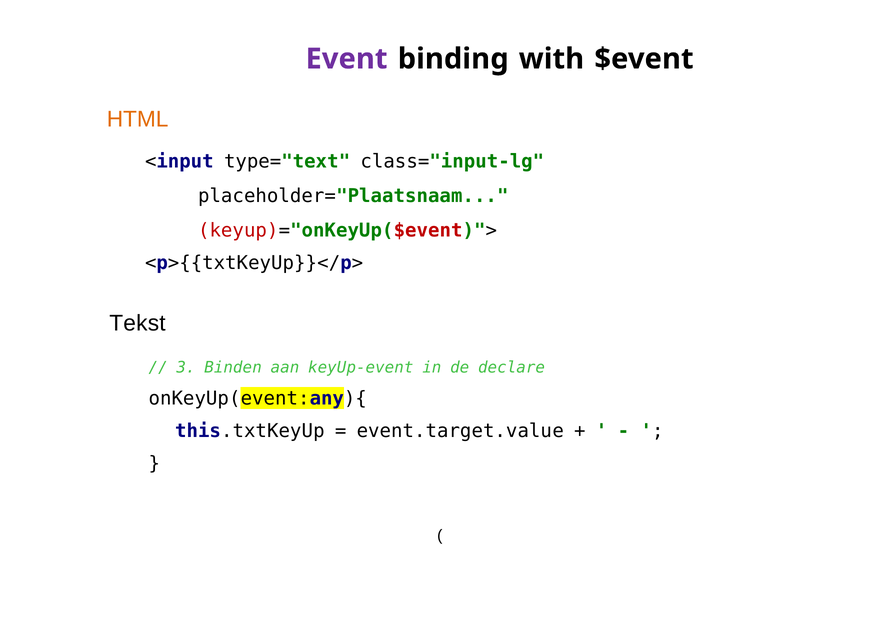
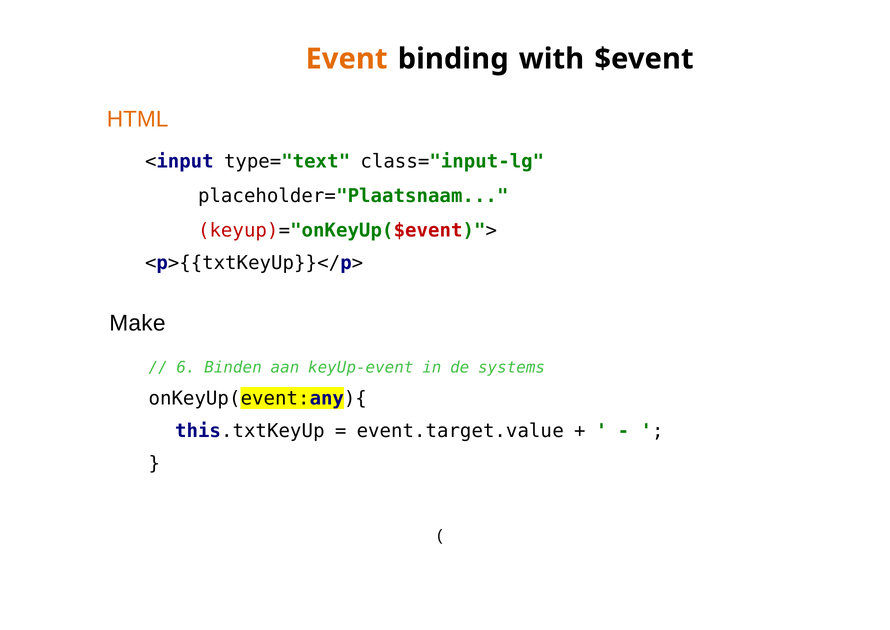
Event colour: purple -> orange (347, 59)
Tekst: Tekst -> Make (137, 323)
3: 3 -> 6 (186, 367)
declare: declare -> systems (512, 367)
